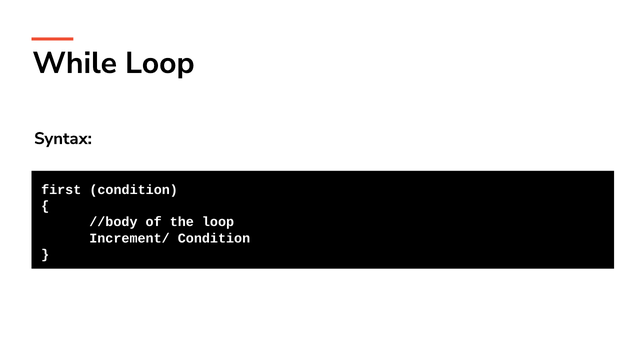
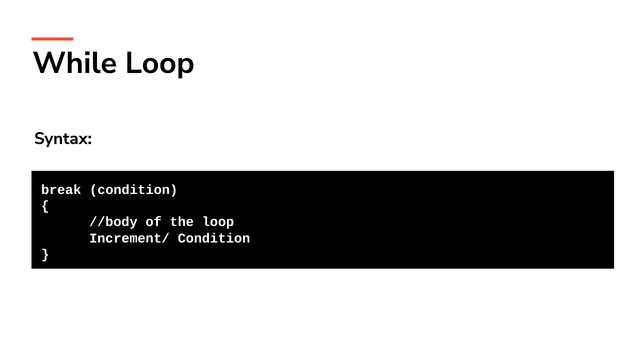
first: first -> break (61, 190)
